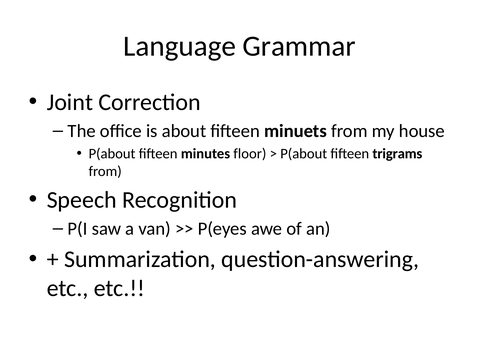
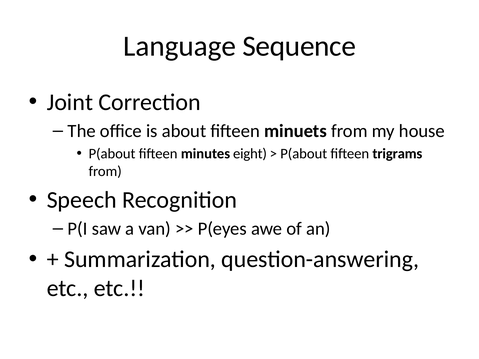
Grammar: Grammar -> Sequence (299, 46)
floor: floor -> eight (250, 154)
